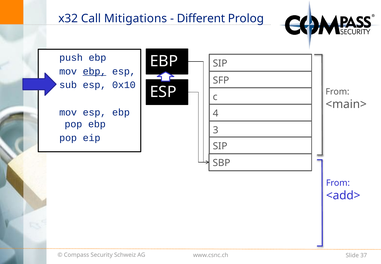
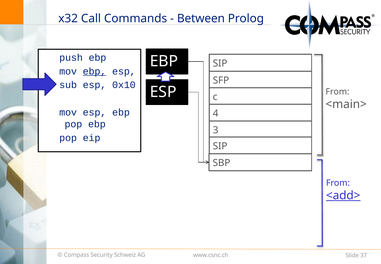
Mitigations: Mitigations -> Commands (136, 18)
Different: Different -> Between (201, 18)
<add> underline: none -> present (343, 195)
